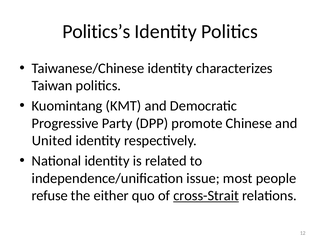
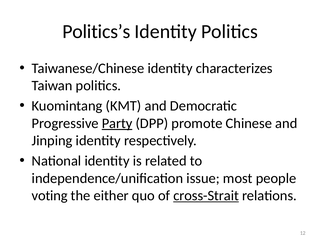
Party underline: none -> present (117, 123)
United: United -> Jinping (52, 140)
refuse: refuse -> voting (50, 195)
